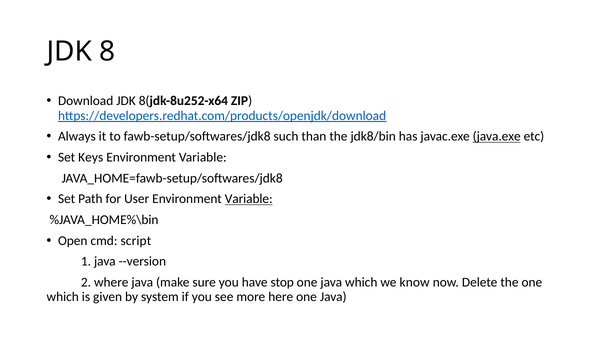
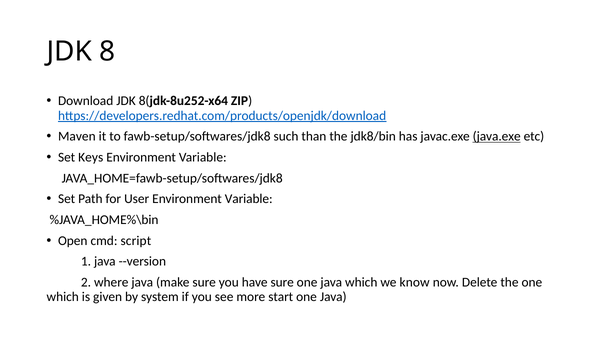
Always: Always -> Maven (77, 136)
Variable underline: present -> none (249, 199)
have stop: stop -> sure (282, 282)
here: here -> start (281, 296)
